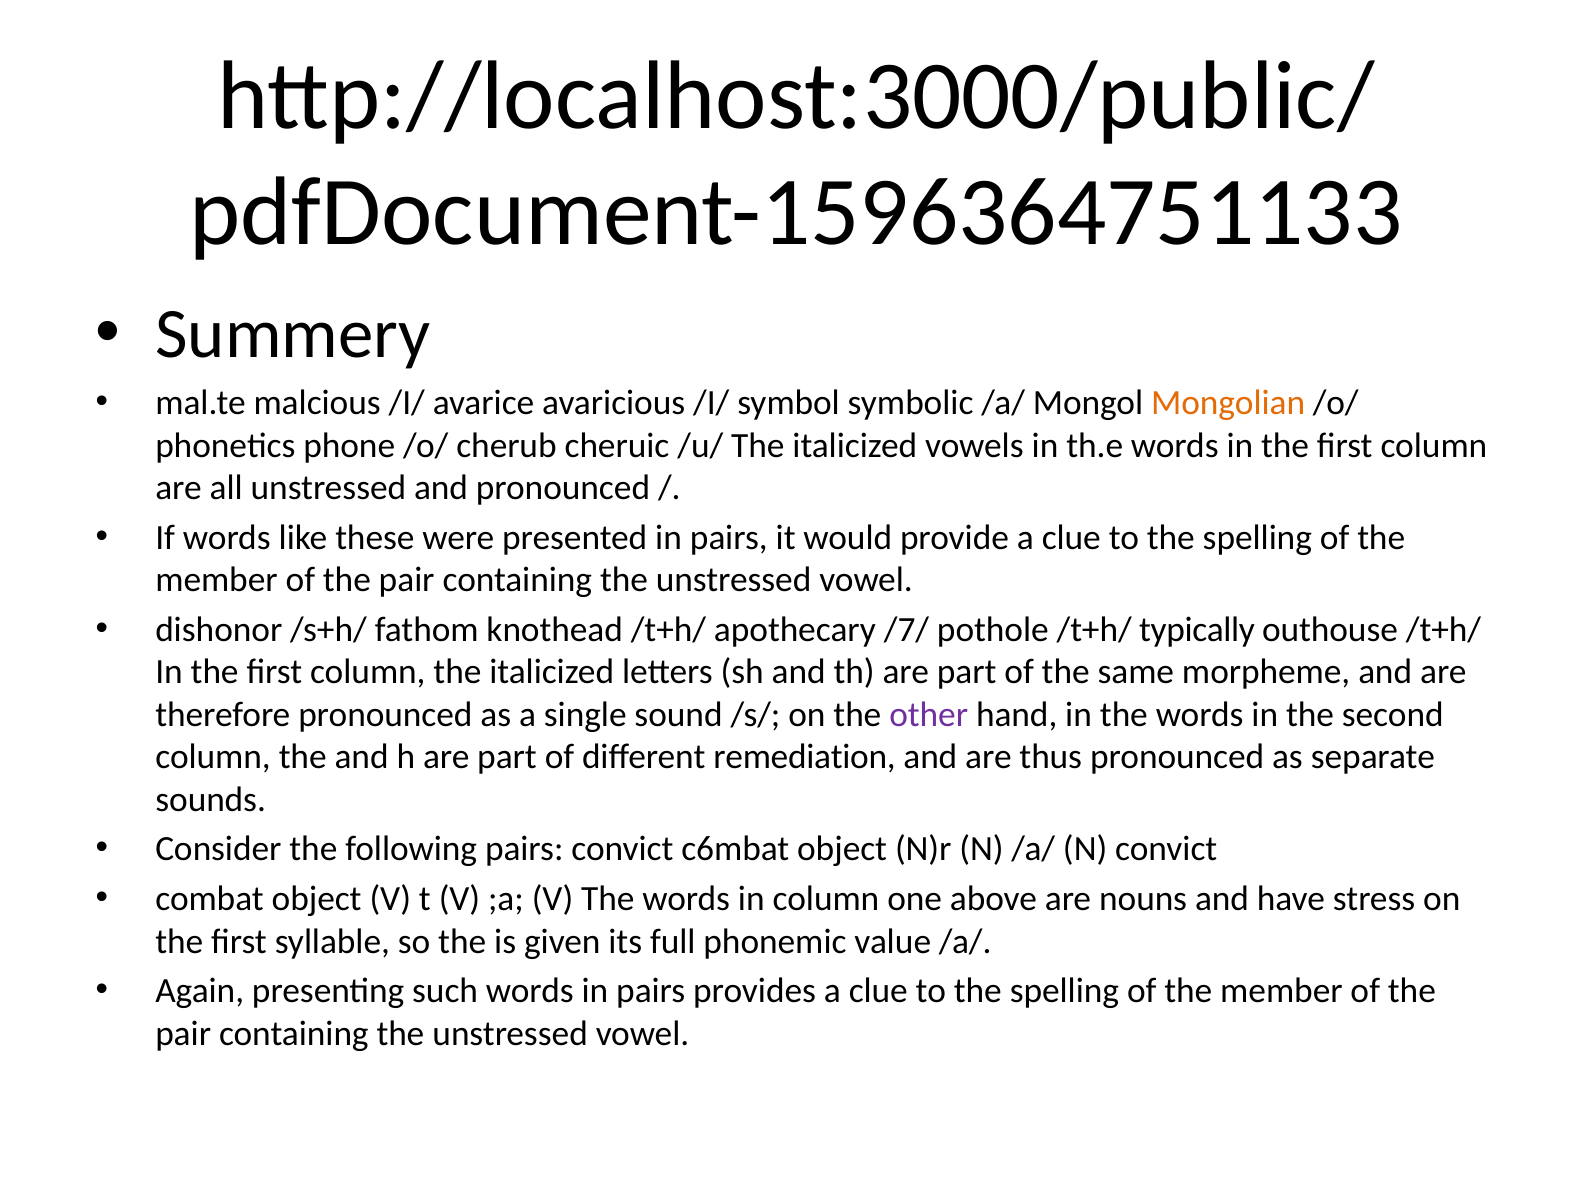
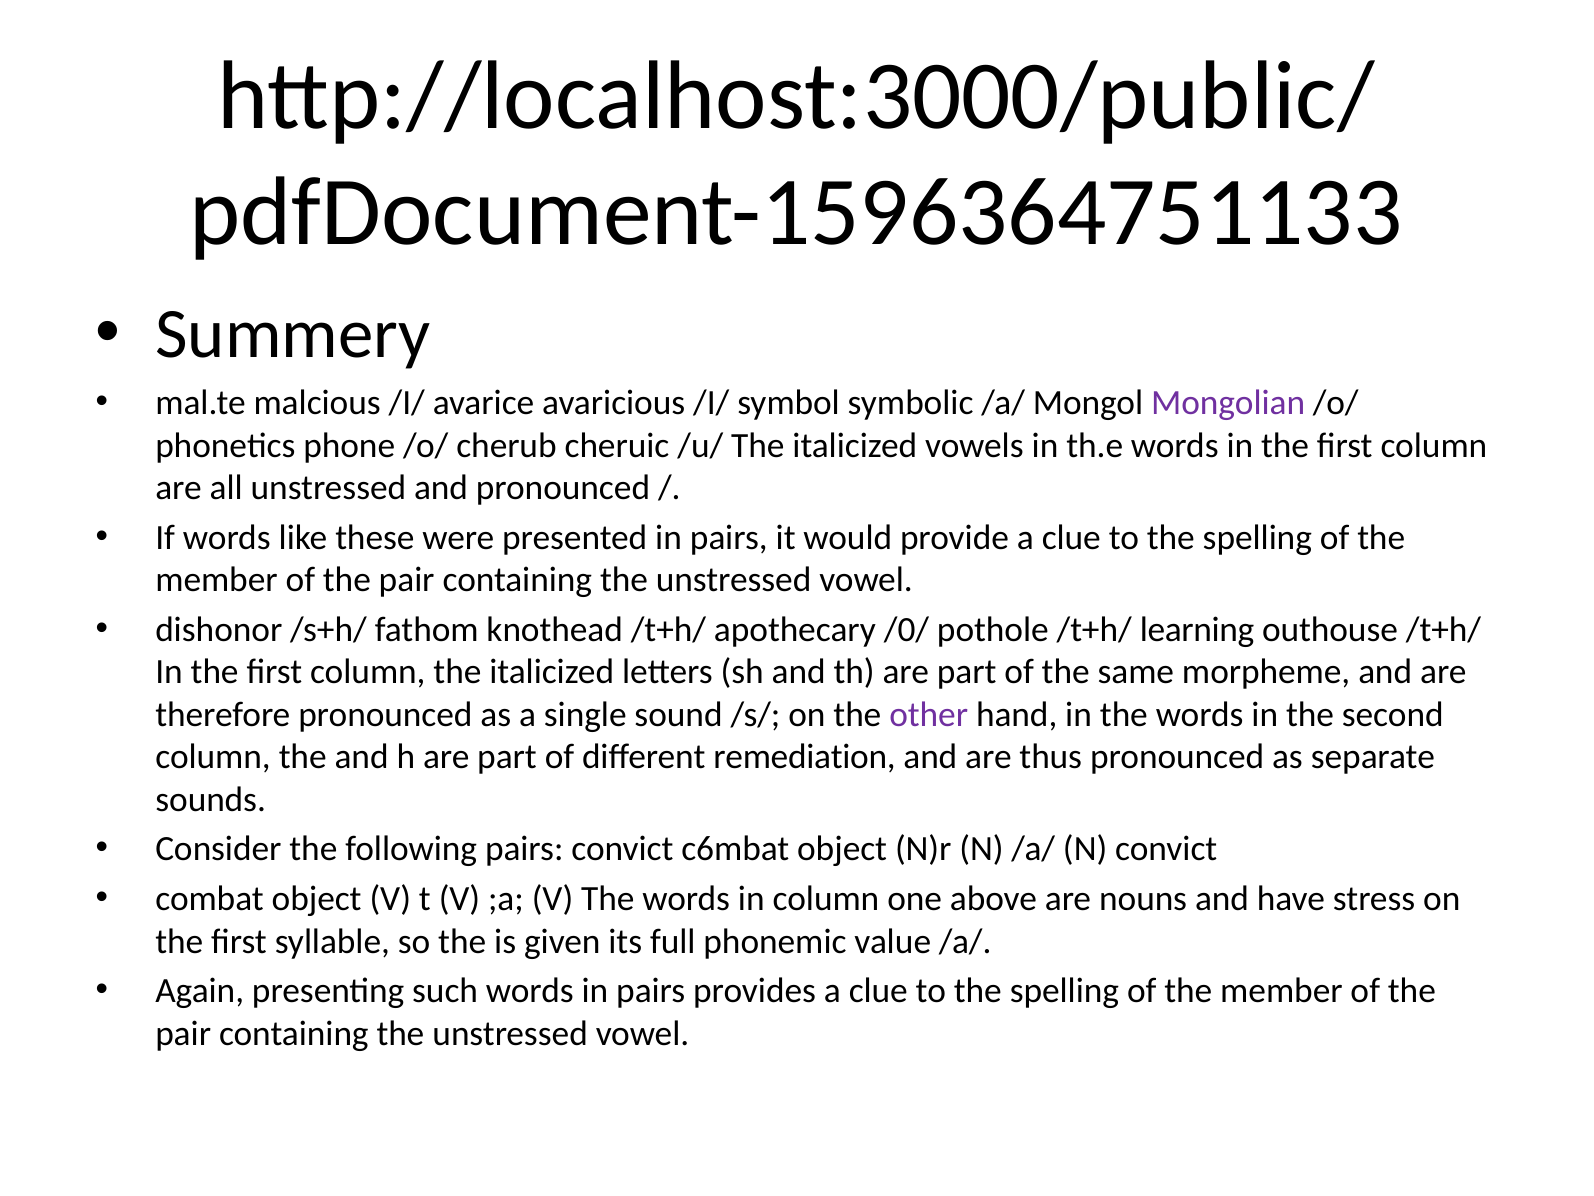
Mongolian colour: orange -> purple (1228, 403)
/7/: /7/ -> /0/ (906, 629)
typically: typically -> learning (1197, 629)
